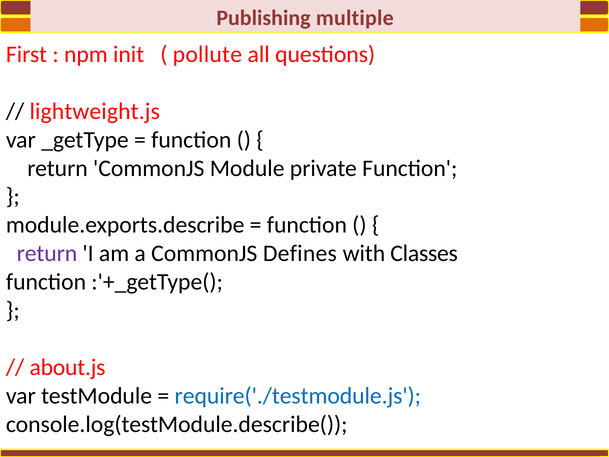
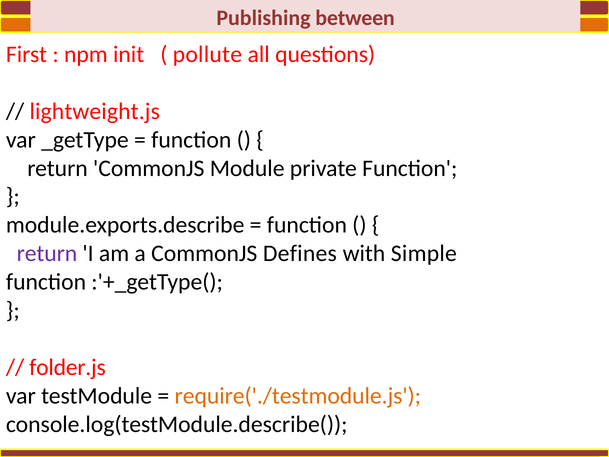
multiple: multiple -> between (355, 18)
Classes: Classes -> Simple (424, 253)
about.js: about.js -> folder.js (68, 367)
require('./testmodule.js colour: blue -> orange (298, 396)
